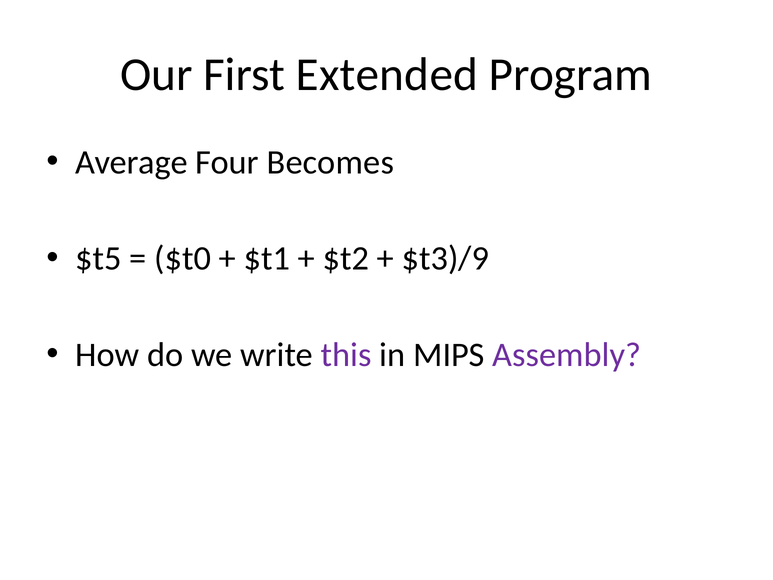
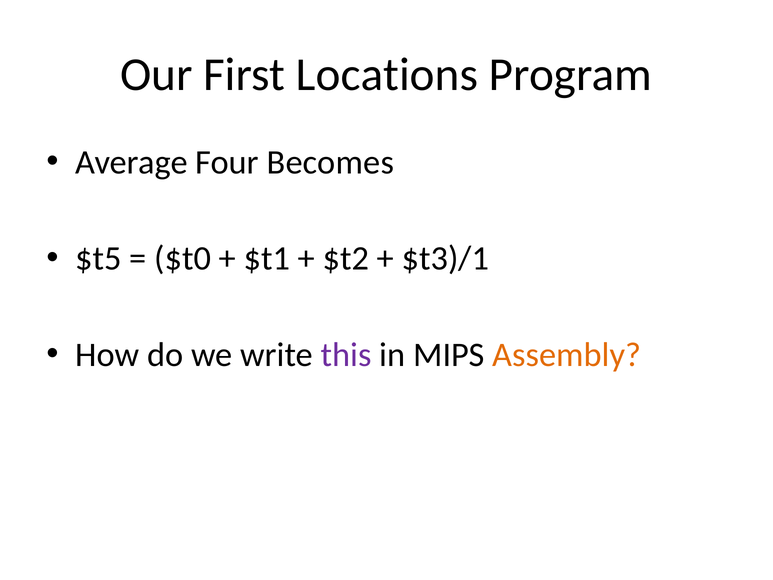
Extended: Extended -> Locations (387, 75)
$t3)/9: $t3)/9 -> $t3)/1 (445, 258)
Assembly colour: purple -> orange (567, 355)
